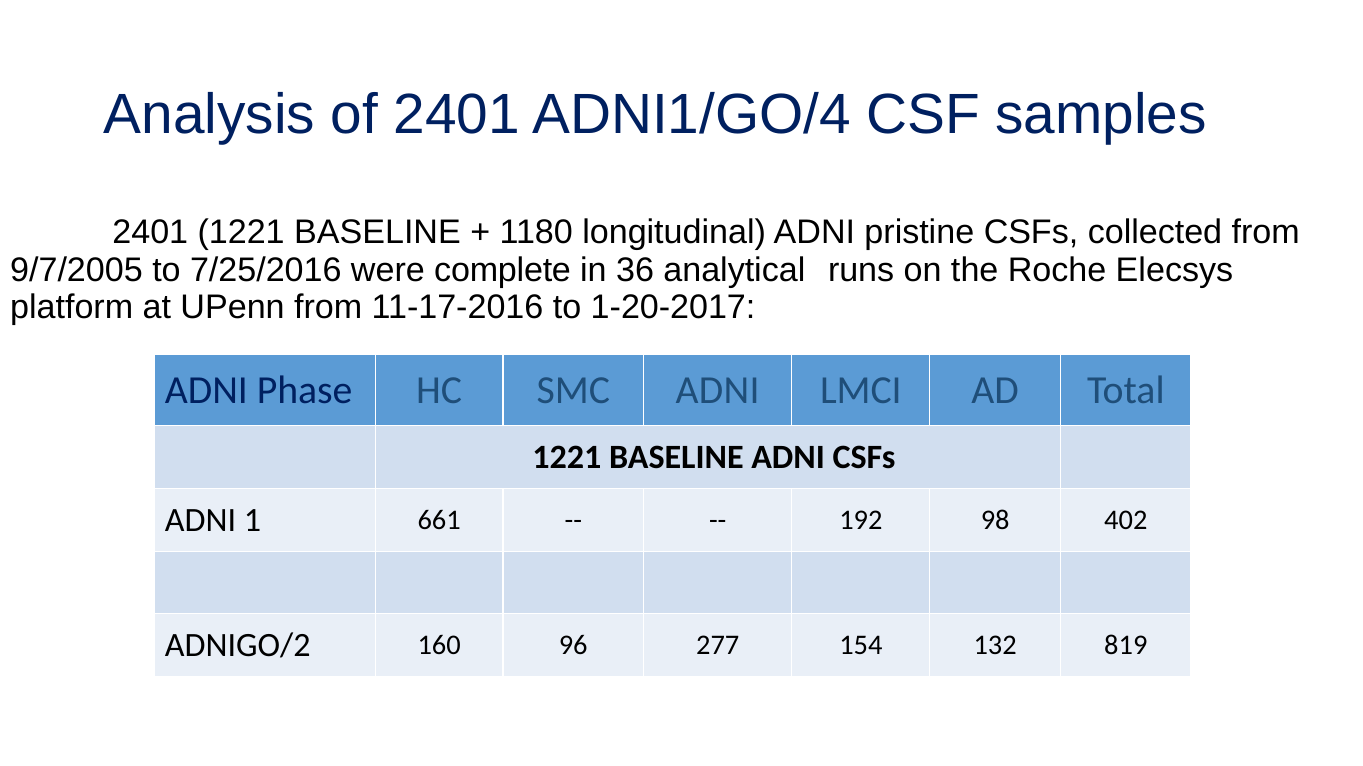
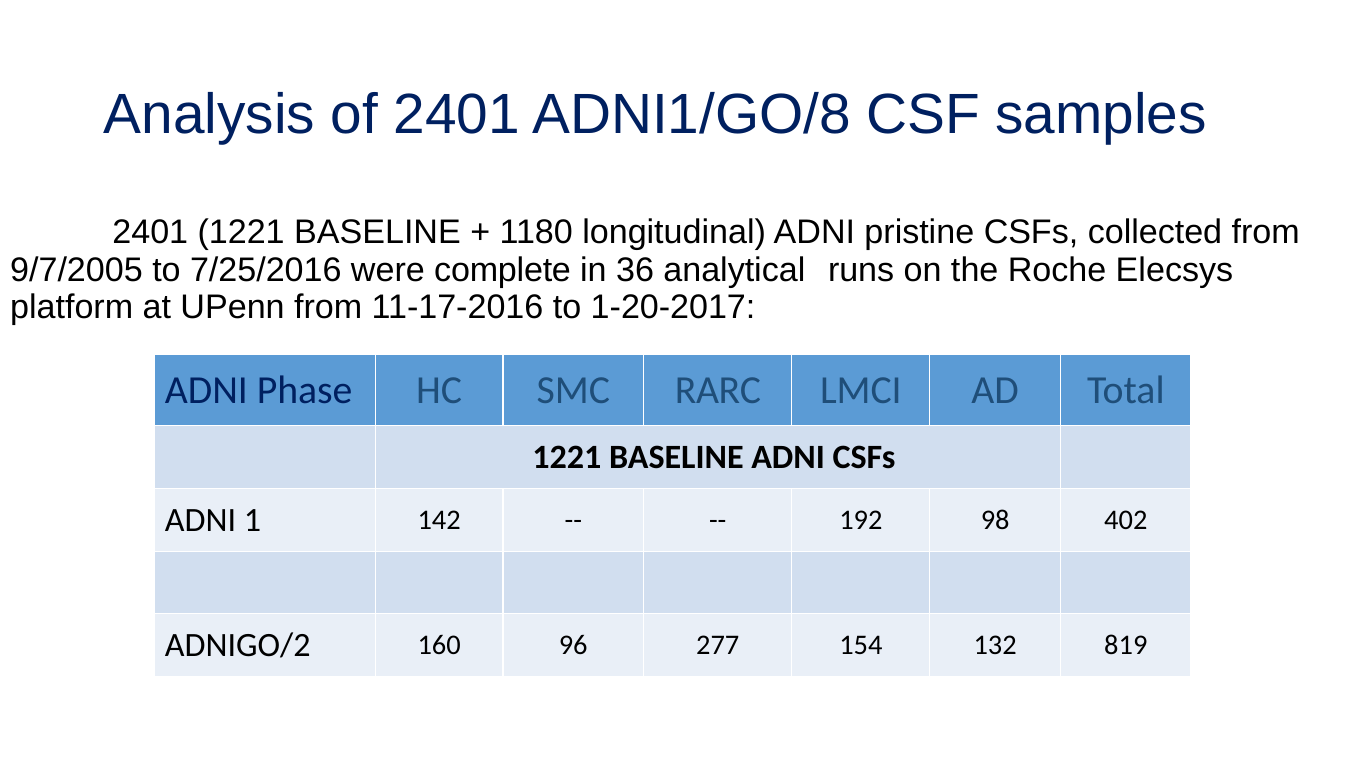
ADNI1/GO/4: ADNI1/GO/4 -> ADNI1/GO/8 (692, 115)
SMC ADNI: ADNI -> RARC (718, 391)
661: 661 -> 142 (439, 521)
